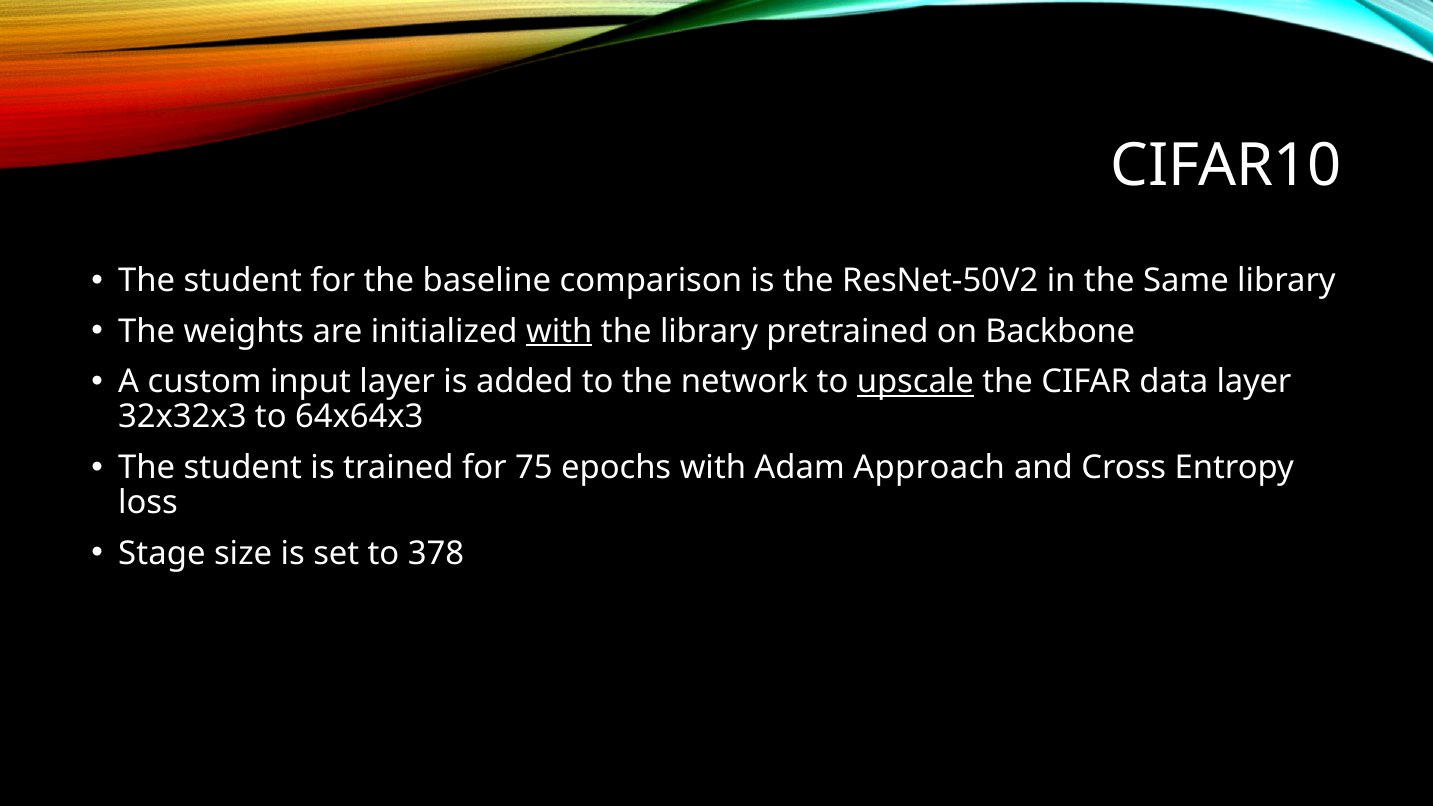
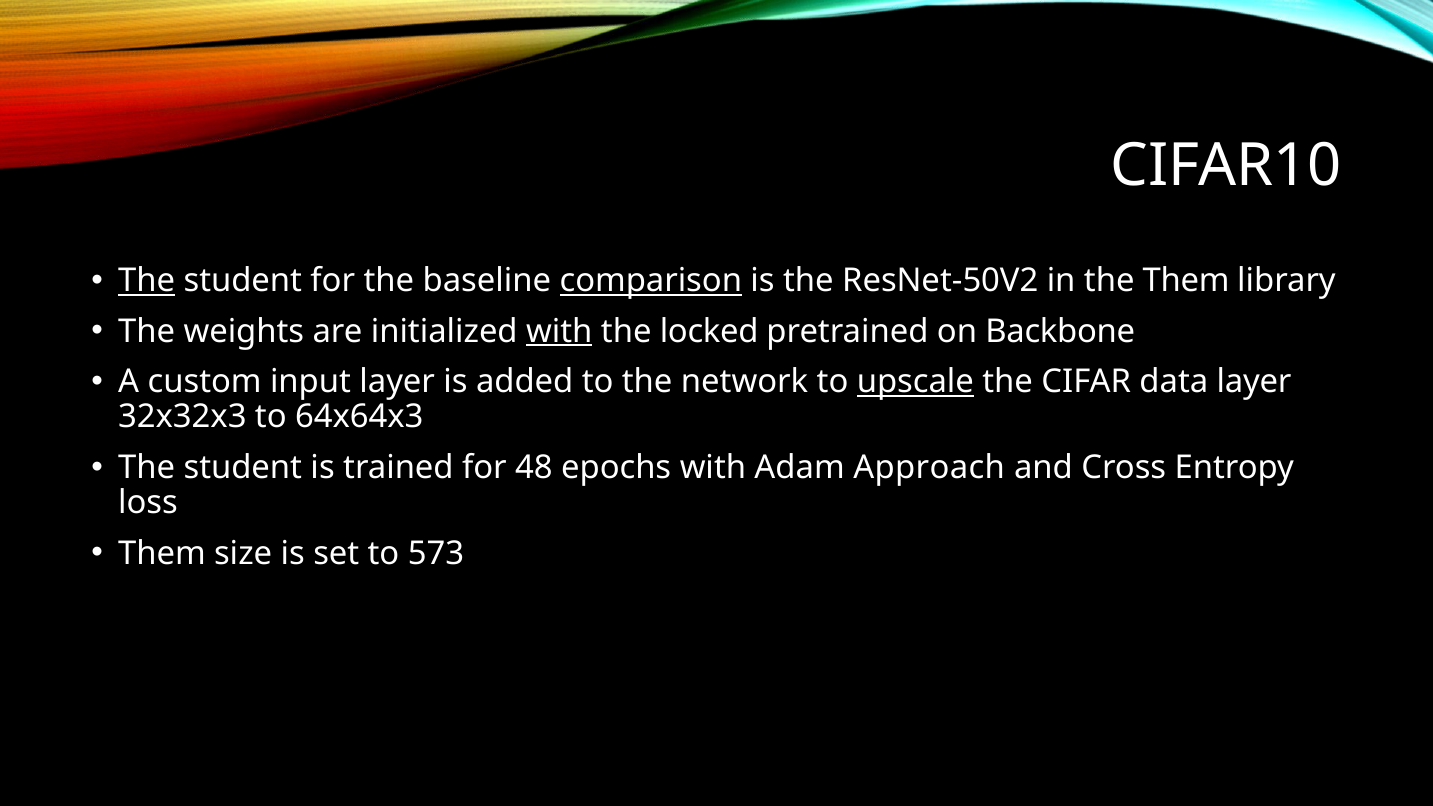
The underline: none -> present (147, 281)
comparison underline: none -> present (651, 281)
the Same: Same -> Them (1186, 281)
the library: library -> locked (709, 331)
75: 75 -> 48 (534, 467)
Stage: Stage -> Them (162, 553)
378: 378 -> 573 (436, 553)
